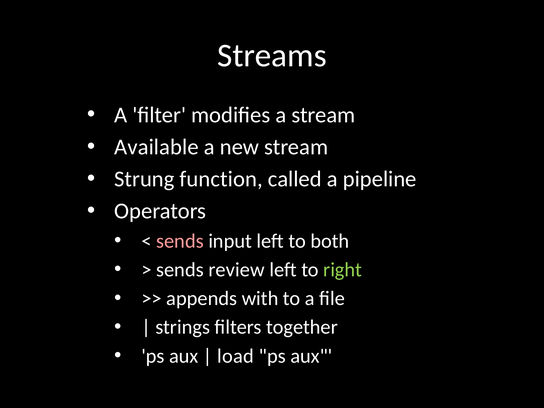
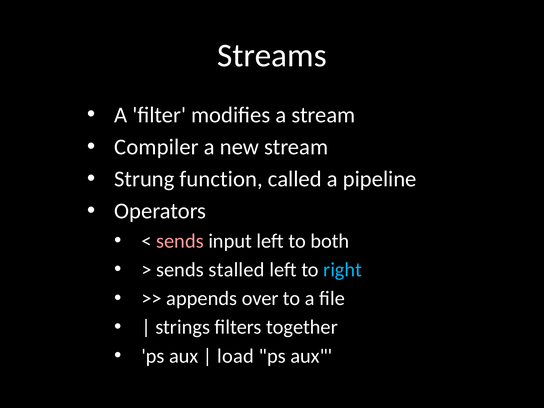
Available: Available -> Compiler (156, 147)
review: review -> stalled (237, 270)
right colour: light green -> light blue (343, 270)
with: with -> over (260, 298)
